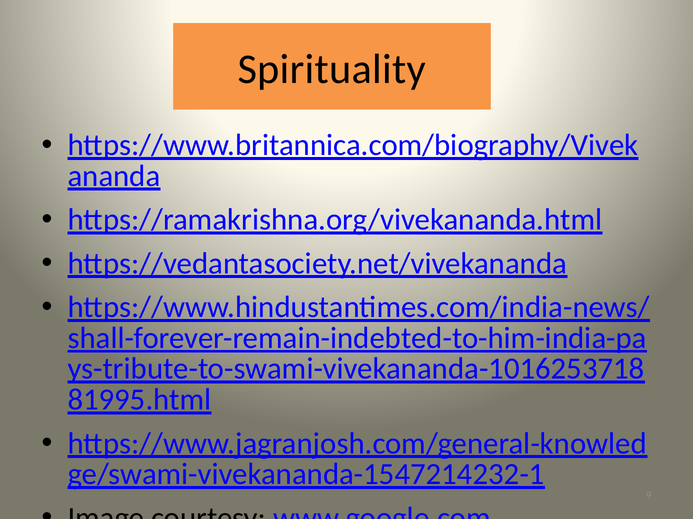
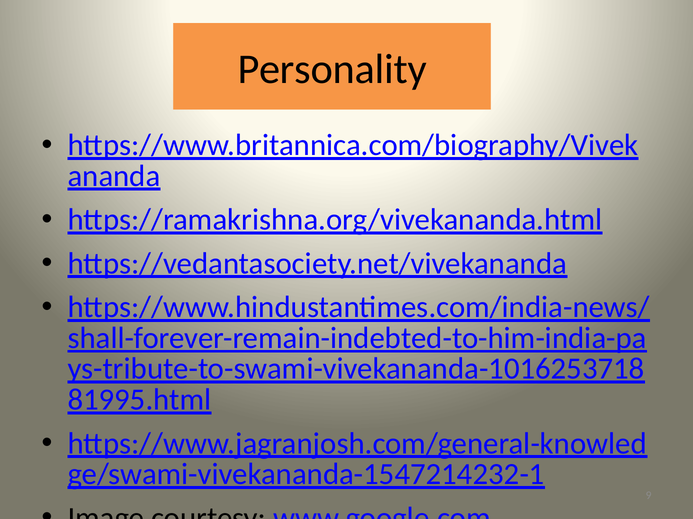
Spirituality: Spirituality -> Personality (332, 69)
